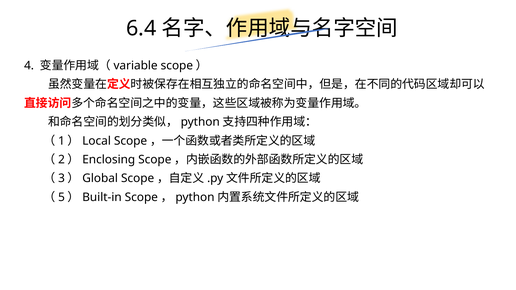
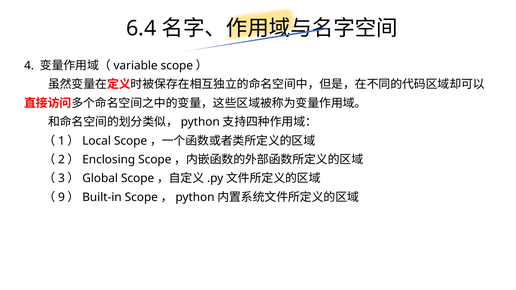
5: 5 -> 9 (61, 197)
